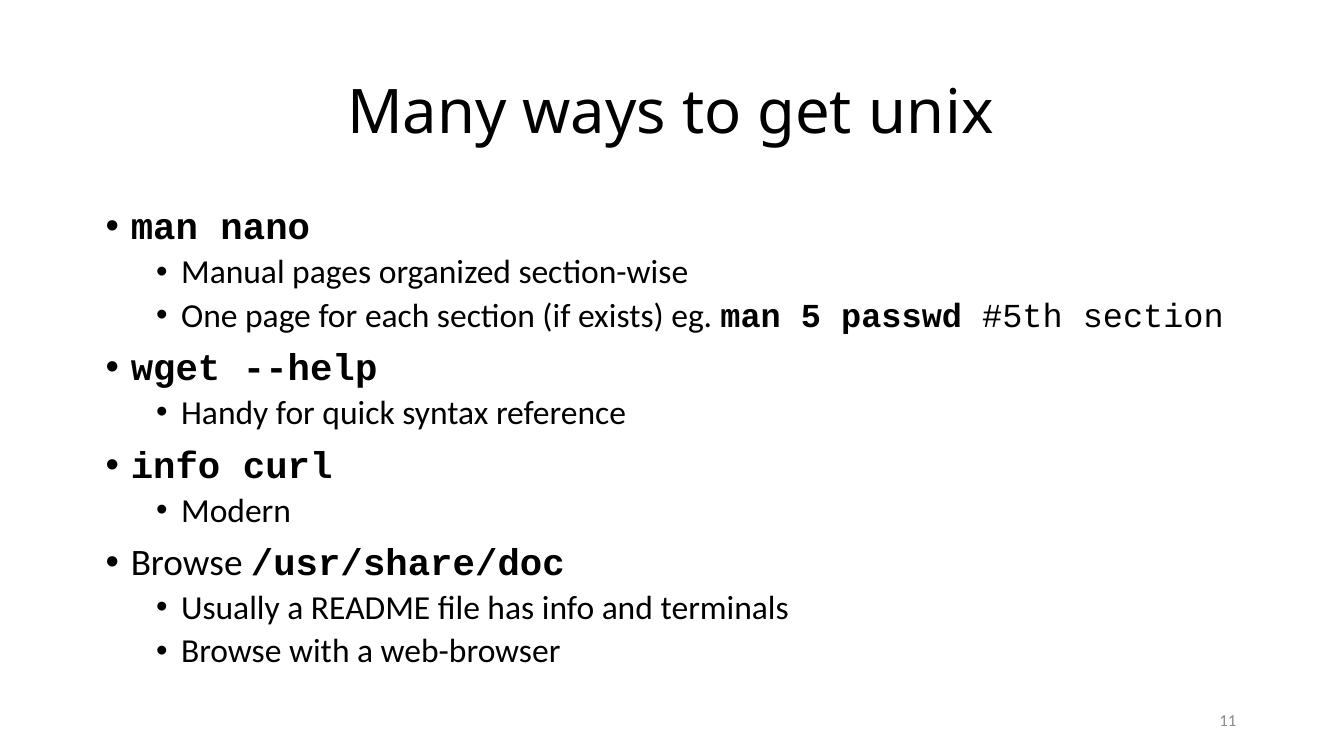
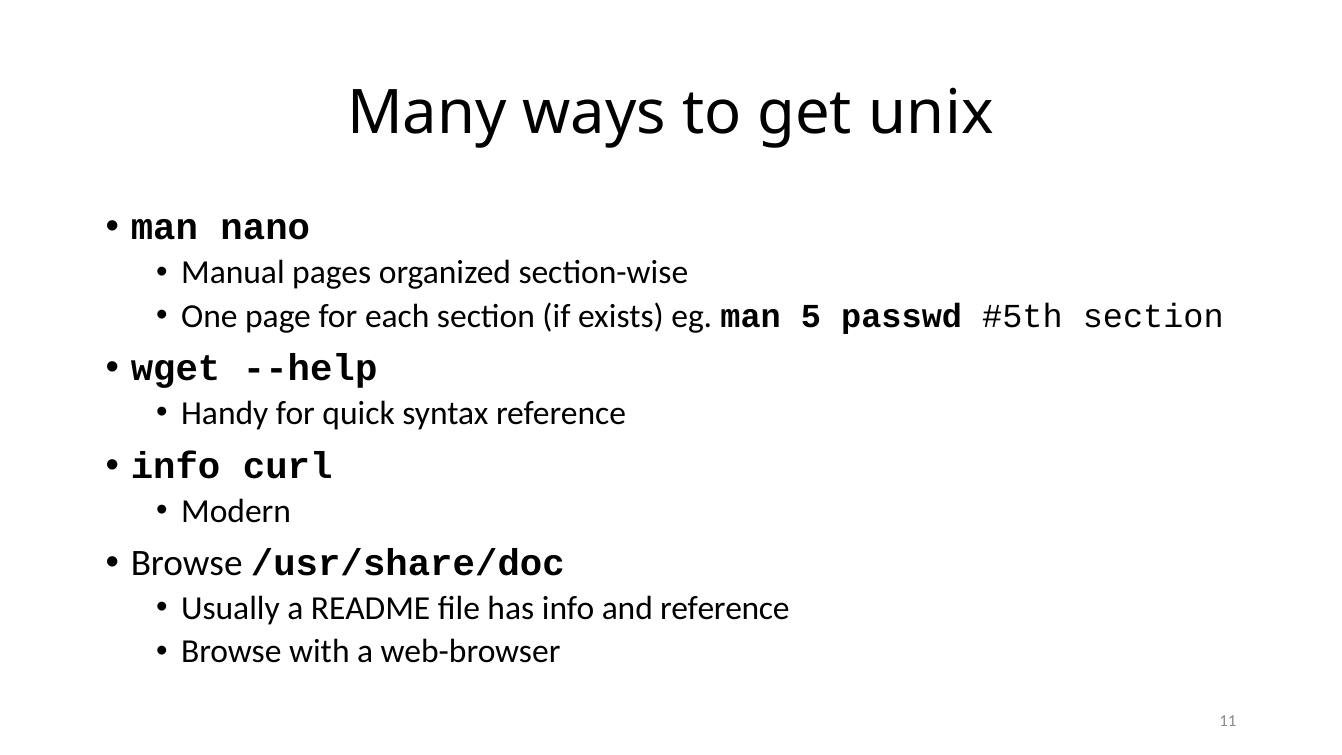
and terminals: terminals -> reference (725, 608)
